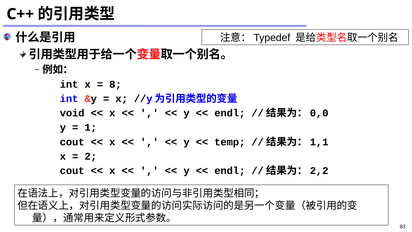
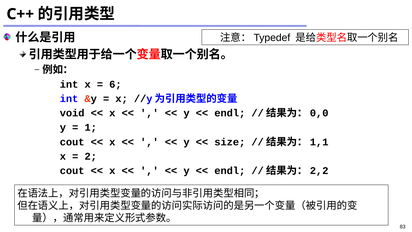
8: 8 -> 6 (115, 84)
temp: temp -> size (230, 142)
